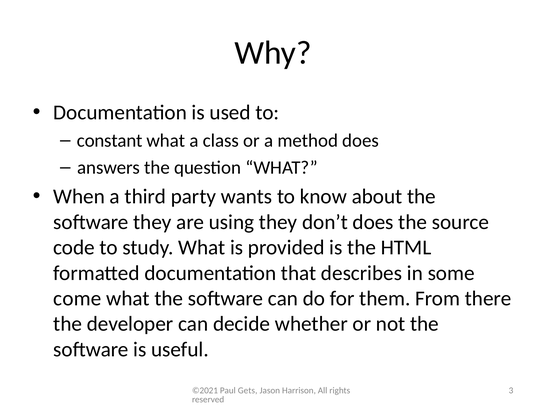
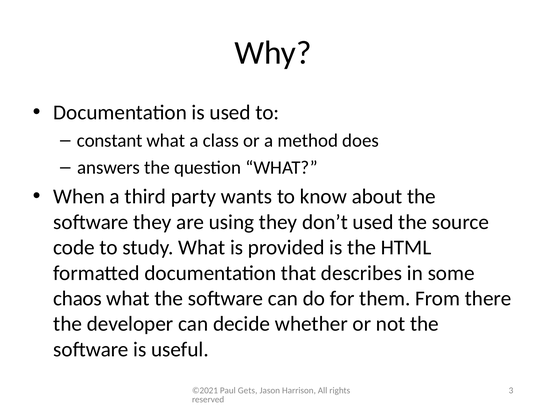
don’t does: does -> used (373, 222)
come: come -> chaos (77, 299)
